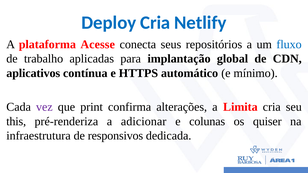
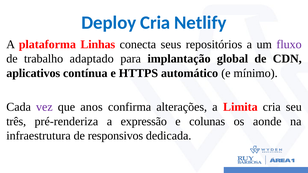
Acesse: Acesse -> Linhas (98, 45)
fluxo colour: blue -> purple (289, 45)
aplicadas: aplicadas -> adaptado (92, 59)
print: print -> anos (92, 107)
this: this -> três (16, 122)
adicionar: adicionar -> expressão (144, 122)
quiser: quiser -> aonde (267, 122)
